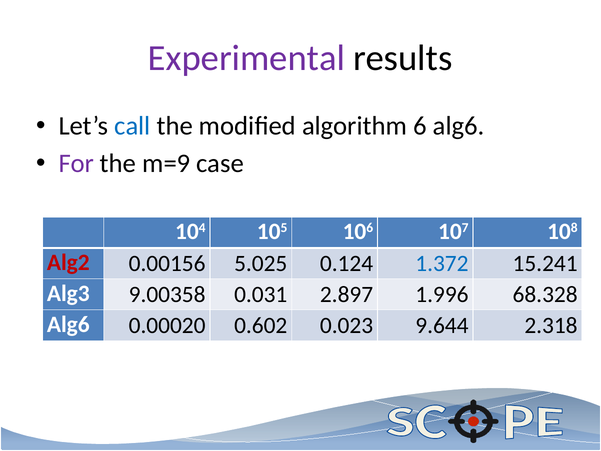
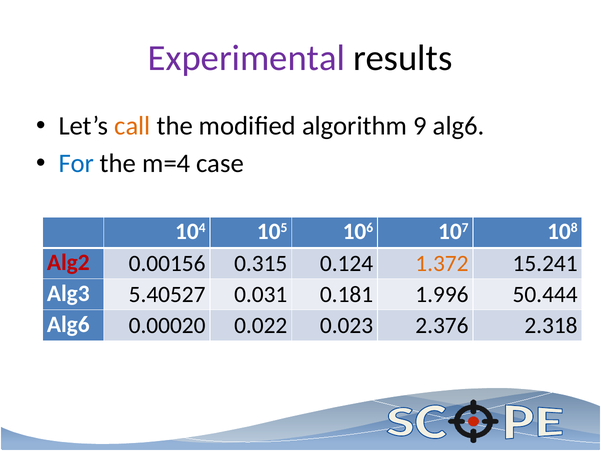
call colour: blue -> orange (132, 126)
6: 6 -> 9 (420, 126)
For colour: purple -> blue (76, 163)
m=9: m=9 -> m=4 (166, 163)
5.025: 5.025 -> 0.315 (261, 263)
1.372 colour: blue -> orange (442, 263)
9.00358: 9.00358 -> 5.40527 (167, 294)
2.897: 2.897 -> 0.181 (347, 294)
68.328: 68.328 -> 50.444 (545, 294)
0.602: 0.602 -> 0.022 (261, 325)
9.644: 9.644 -> 2.376 (442, 325)
